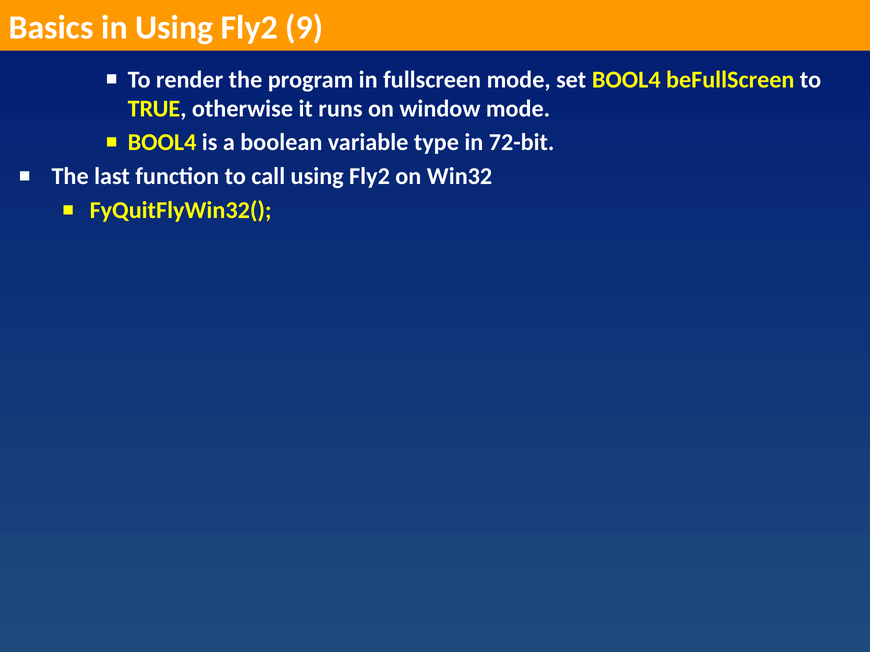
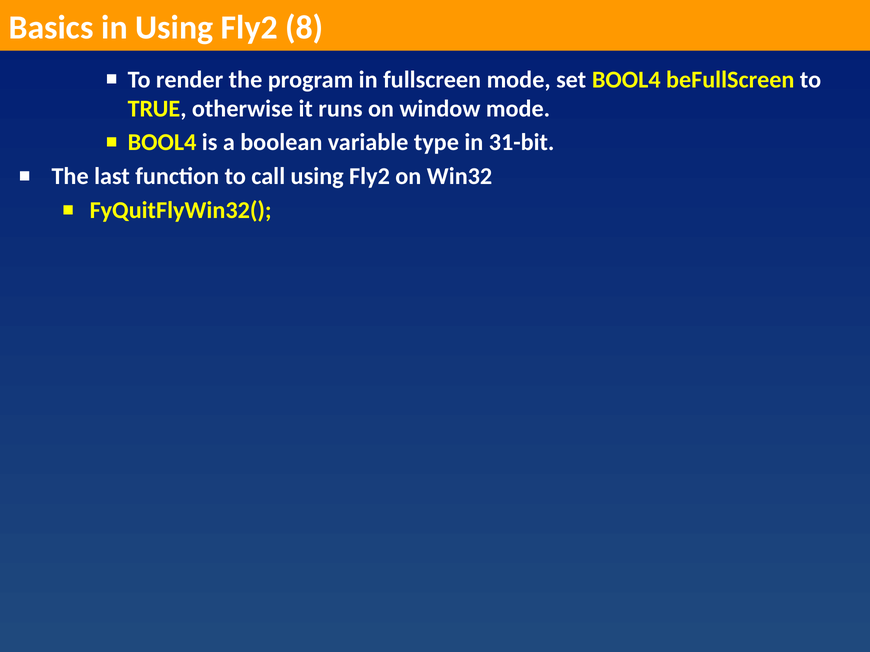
9: 9 -> 8 (304, 28)
72-bit: 72-bit -> 31-bit (522, 143)
